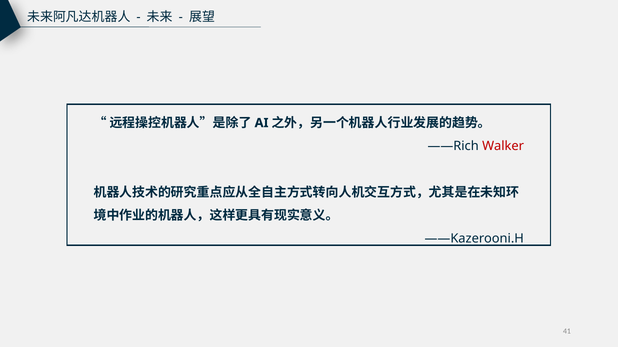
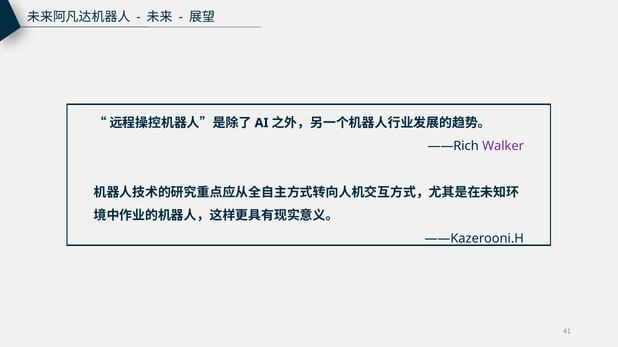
Walker colour: red -> purple (503, 146)
